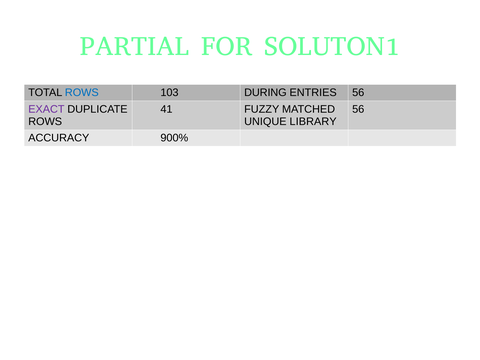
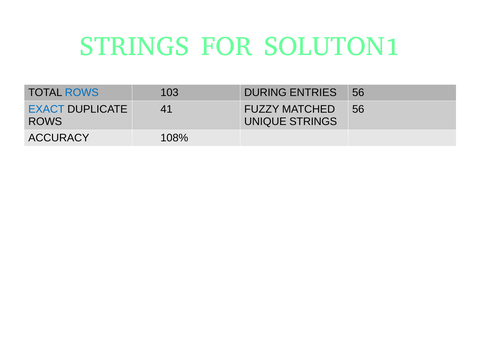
PARTIAL: PARTIAL -> STRINGS (134, 46)
EXACT colour: purple -> blue (46, 109)
UNIQUE LIBRARY: LIBRARY -> STRINGS (313, 121)
900%: 900% -> 108% (174, 138)
